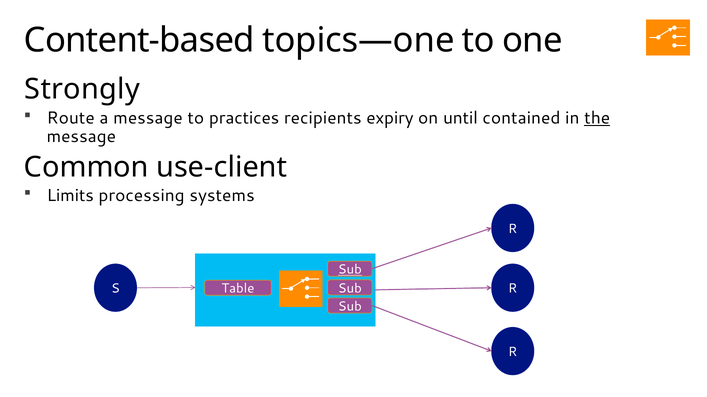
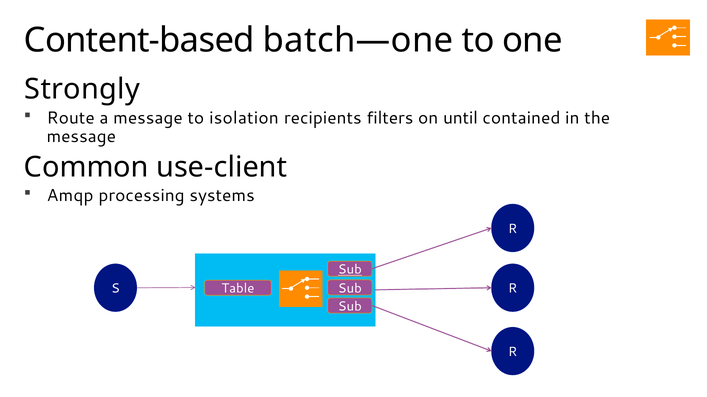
topics—one: topics—one -> batch—one (358, 40)
practices: practices -> isolation (244, 118)
expiry: expiry -> filters (390, 118)
the underline: present -> none (597, 118)
Limits: Limits -> Amqp (70, 196)
